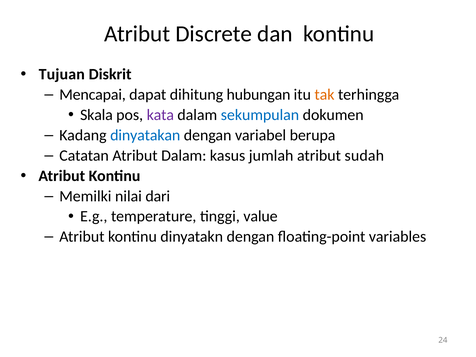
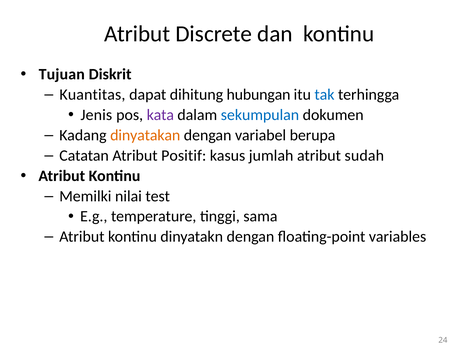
Mencapai: Mencapai -> Kuantitas (92, 95)
tak colour: orange -> blue (324, 95)
Skala: Skala -> Jenis (96, 115)
dinyatakan colour: blue -> orange (145, 135)
Atribut Dalam: Dalam -> Positif (184, 156)
dari: dari -> test (158, 196)
value: value -> sama (260, 216)
